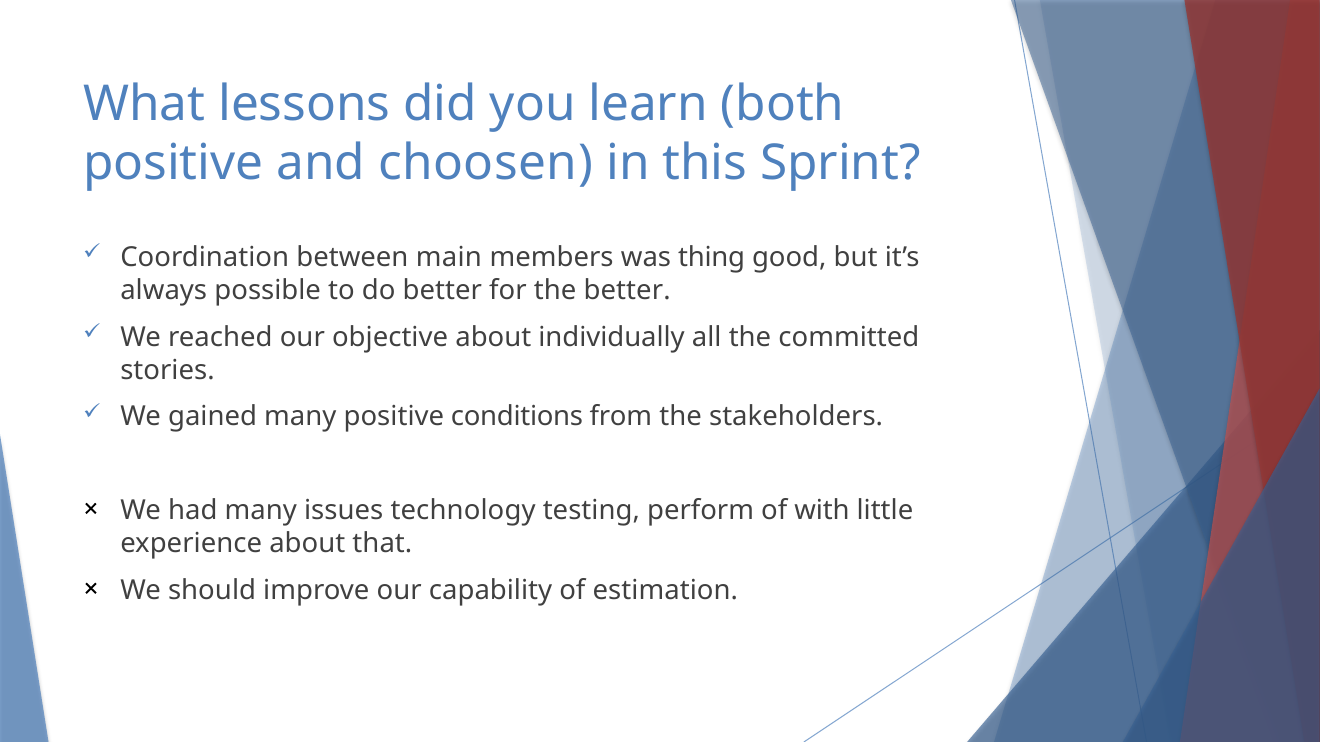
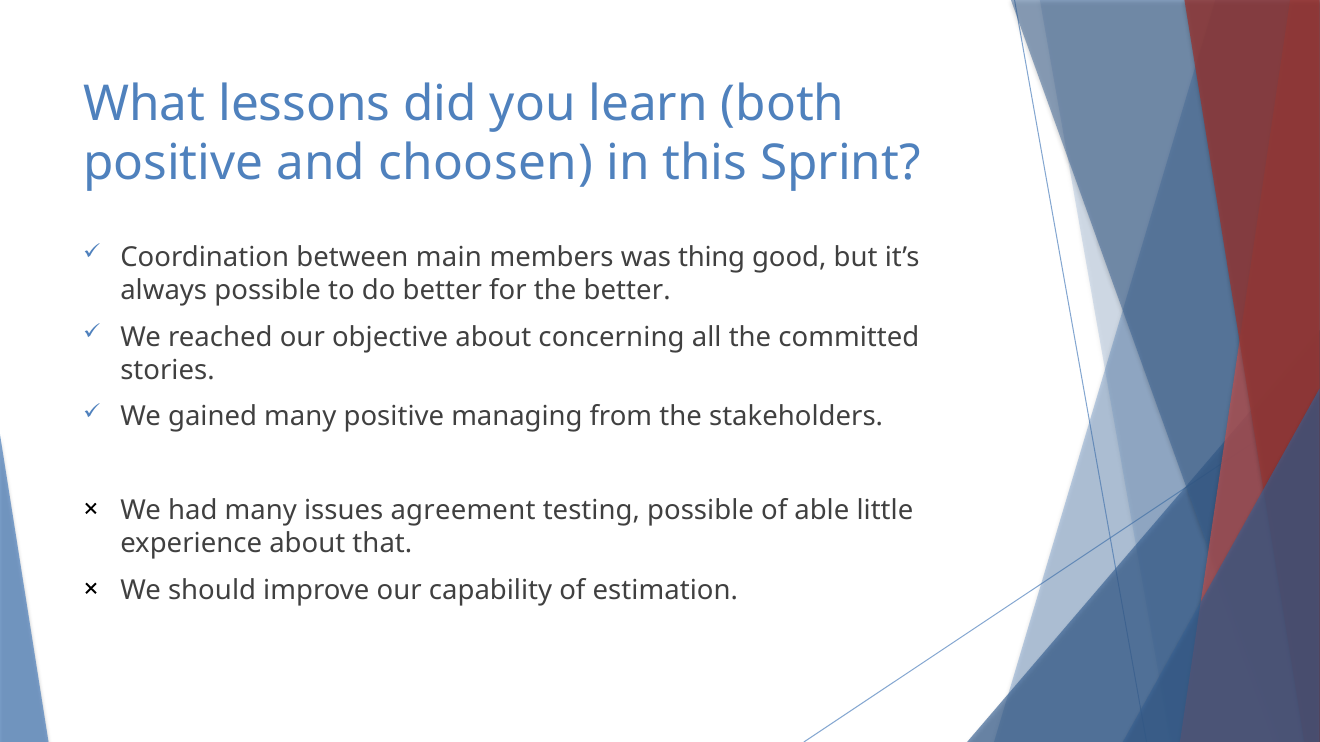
individually: individually -> concerning (612, 337)
conditions: conditions -> managing (517, 417)
technology: technology -> agreement (463, 511)
testing perform: perform -> possible (701, 511)
with: with -> able (822, 511)
